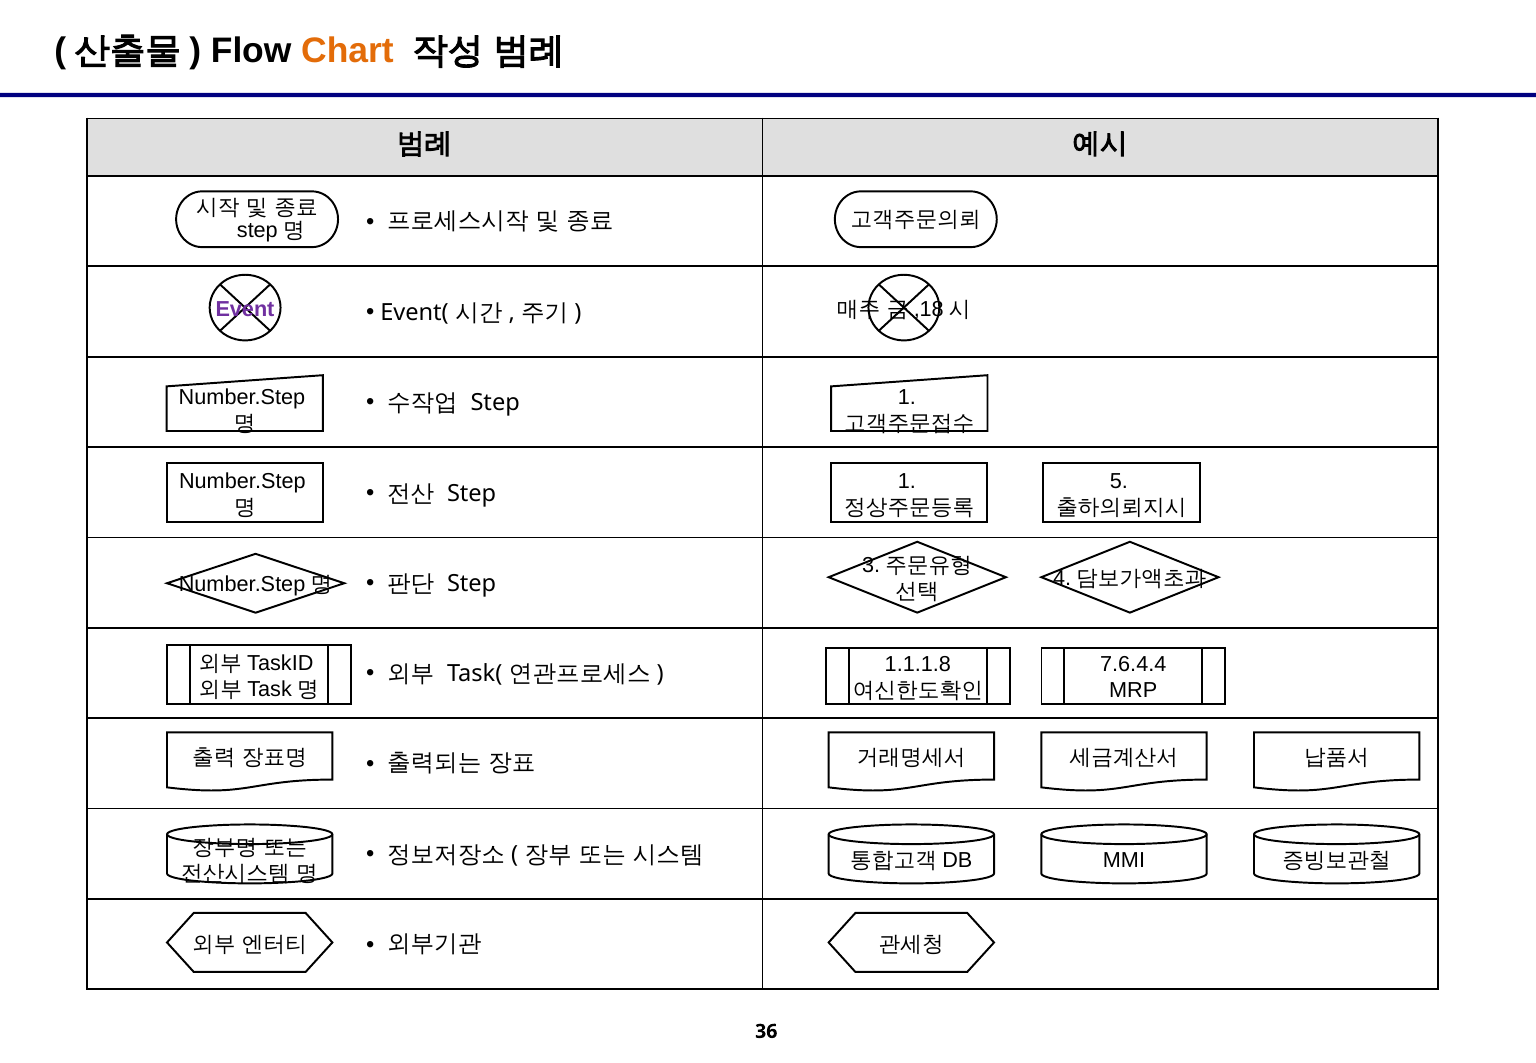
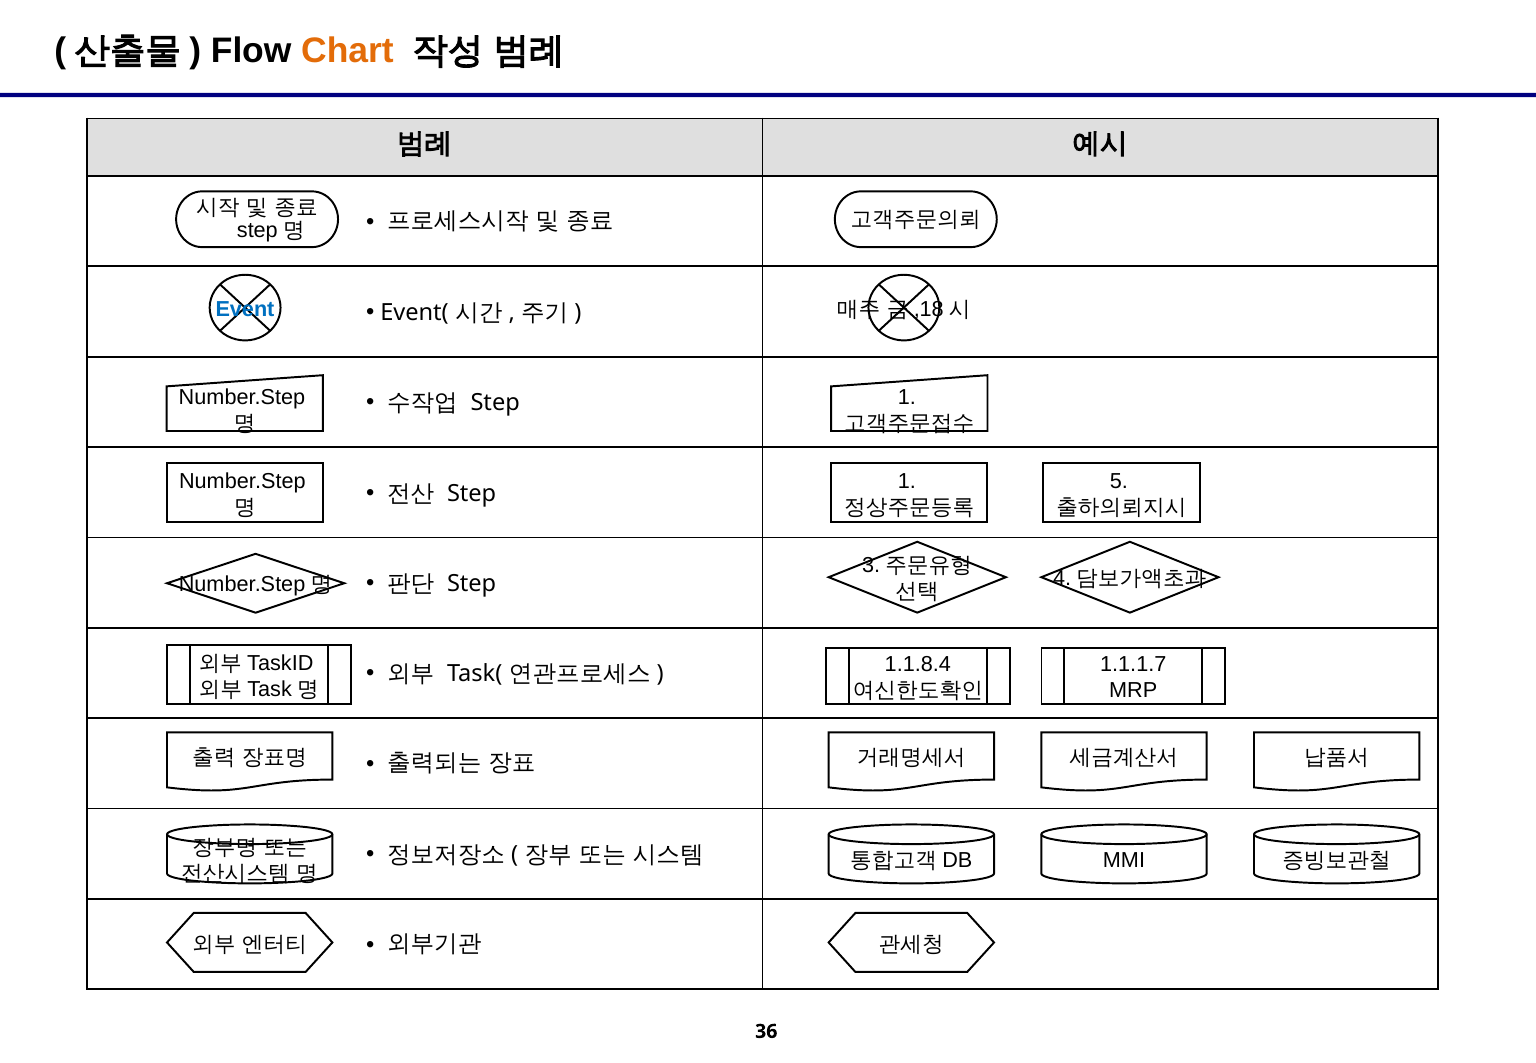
Event colour: purple -> blue (245, 309)
1.1.1.8: 1.1.1.8 -> 1.1.8.4 (918, 665)
7.6.4.4: 7.6.4.4 -> 1.1.1.7 (1133, 665)
